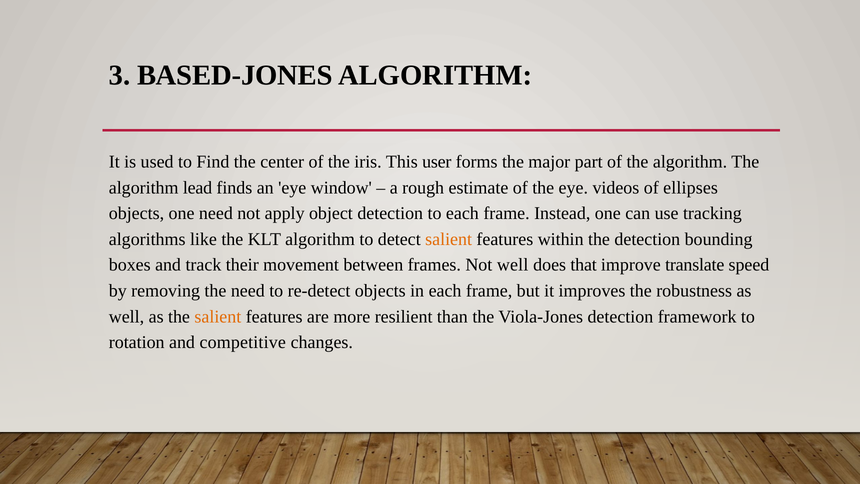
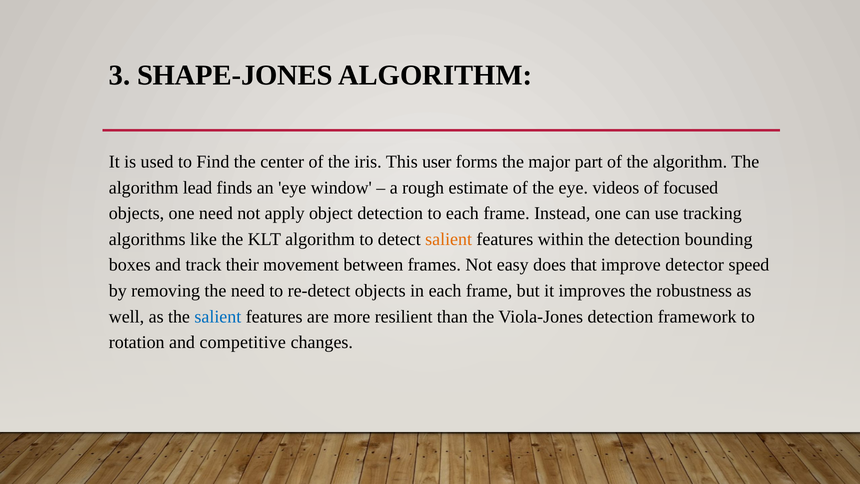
BASED-JONES: BASED-JONES -> SHAPE-JONES (235, 75)
ellipses: ellipses -> focused (691, 188)
Not well: well -> easy (513, 265)
translate: translate -> detector (695, 265)
salient colour: orange -> blue (218, 317)
